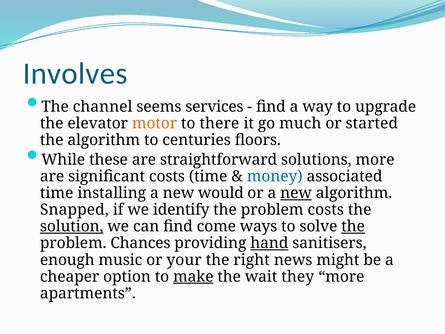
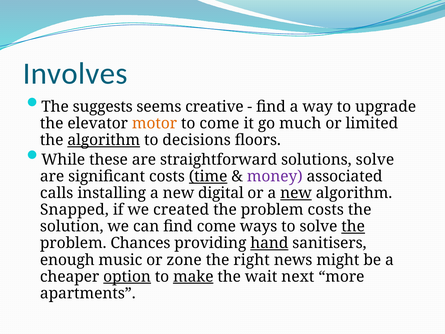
channel: channel -> suggests (103, 107)
services: services -> creative (214, 107)
to there: there -> come (219, 123)
started: started -> limited (372, 123)
algorithm underline: none -> present (104, 140)
centuries: centuries -> decisions (197, 140)
solutions more: more -> solve (375, 160)
time underline: none -> present (208, 176)
money colour: blue -> purple (275, 176)
time: time -> calls (57, 193)
would: would -> digital (221, 193)
identify: identify -> created (181, 210)
solution underline: present -> none (72, 226)
your: your -> zone (184, 260)
option underline: none -> present (127, 276)
they: they -> next (298, 276)
